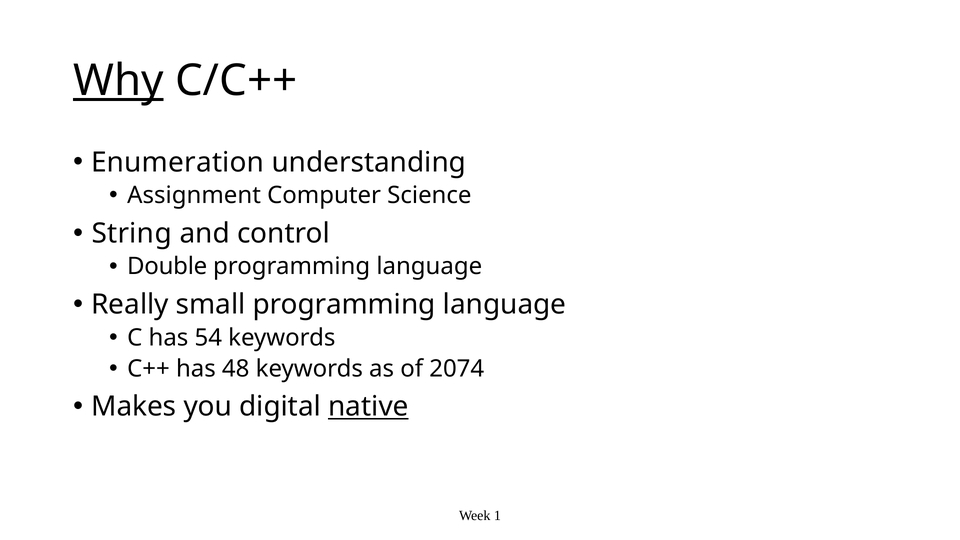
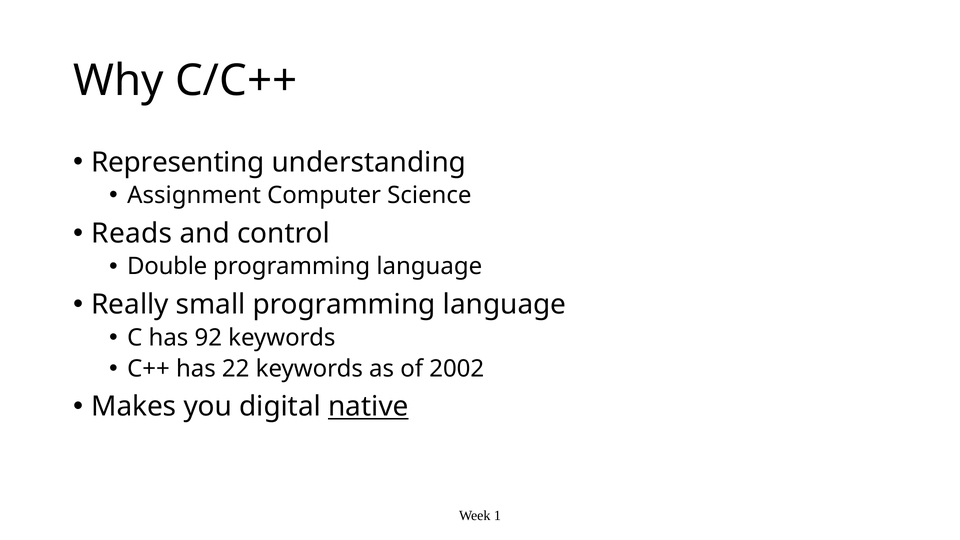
Why underline: present -> none (118, 81)
Enumeration: Enumeration -> Representing (178, 162)
String: String -> Reads (132, 233)
54: 54 -> 92 (208, 338)
48: 48 -> 22 (236, 369)
2074: 2074 -> 2002 (457, 369)
